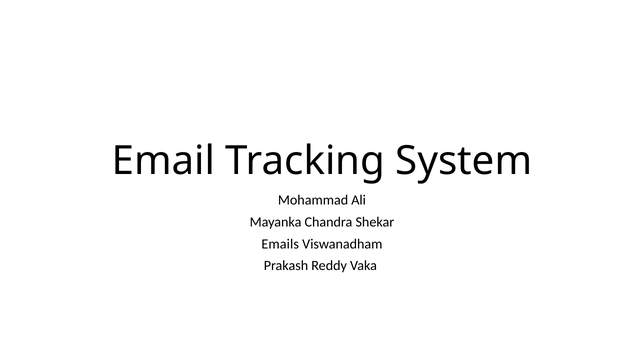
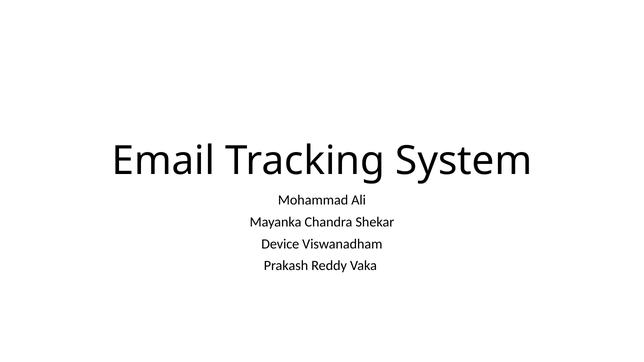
Emails: Emails -> Device (280, 244)
